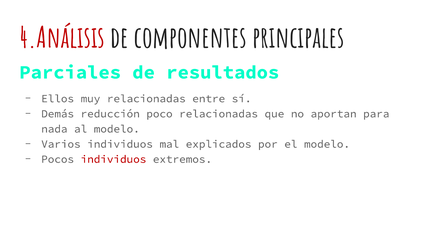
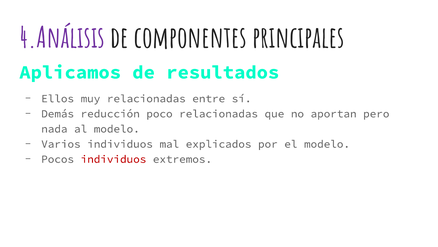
4.Análisis colour: red -> purple (62, 38)
Parciales: Parciales -> Aplicamos (70, 72)
para: para -> pero (376, 113)
